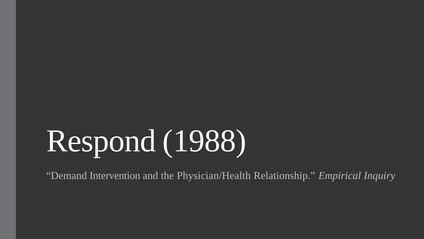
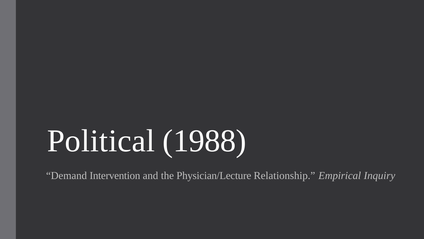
Respond: Respond -> Political (101, 141)
Physician/Health: Physician/Health -> Physician/Lecture (214, 175)
